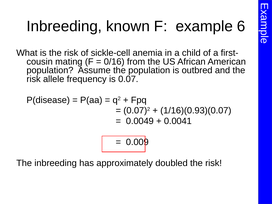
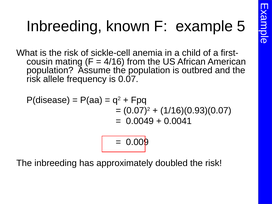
6: 6 -> 5 (241, 26)
0/16: 0/16 -> 4/16 (114, 62)
